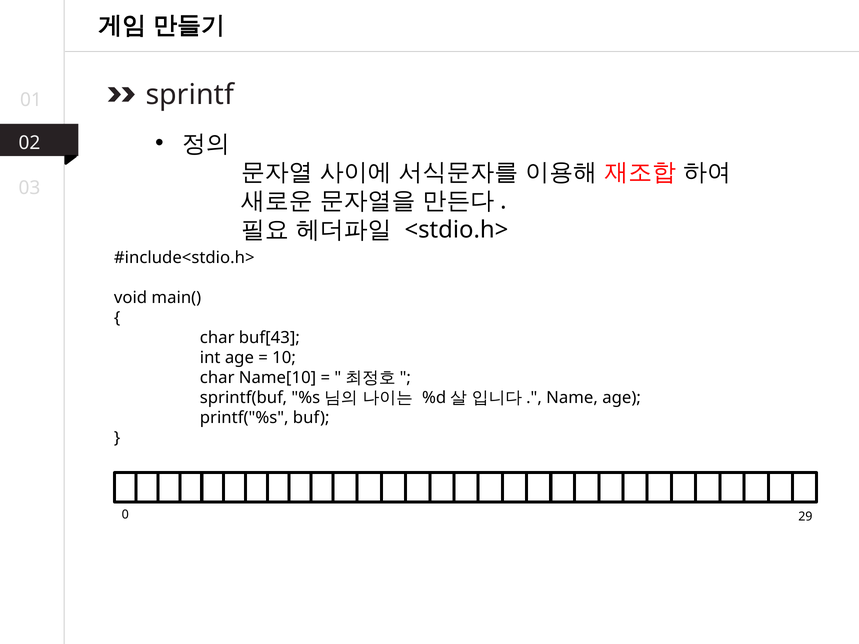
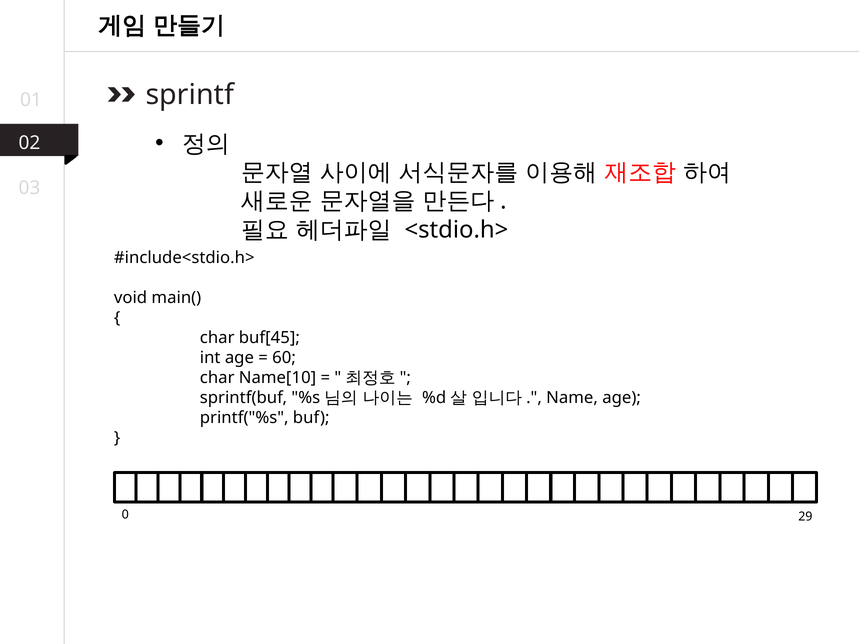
buf[43: buf[43 -> buf[45 (269, 338)
10: 10 -> 60 (284, 358)
